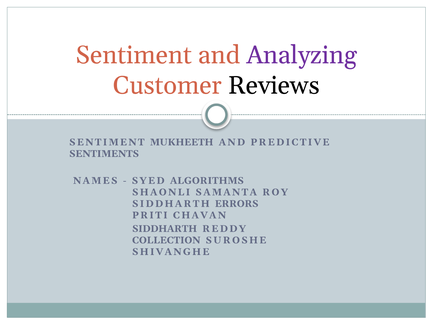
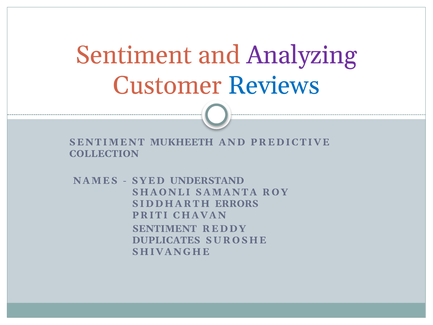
Reviews colour: black -> blue (274, 85)
SENTIMENTS: SENTIMENTS -> COLLECTION (104, 154)
ALGORITHMS: ALGORITHMS -> UNDERSTAND (207, 180)
SIDDHARTH: SIDDHARTH -> SENTIMENT (165, 229)
COLLECTION: COLLECTION -> DUPLICATES (166, 240)
